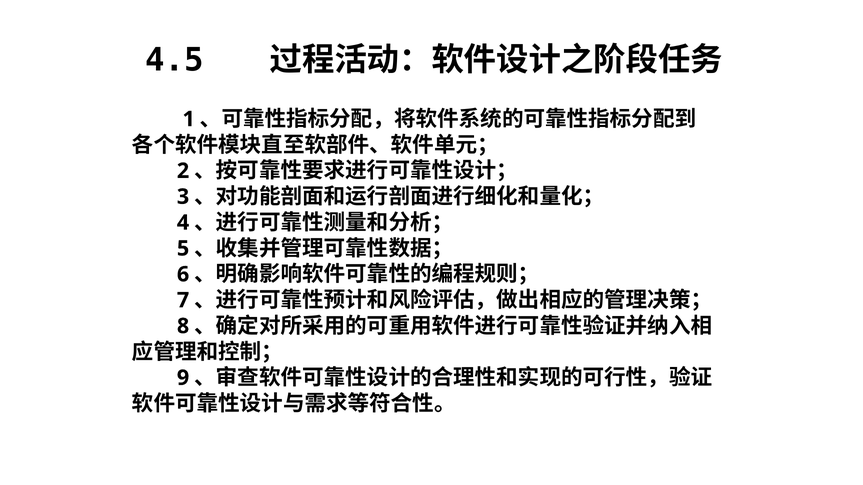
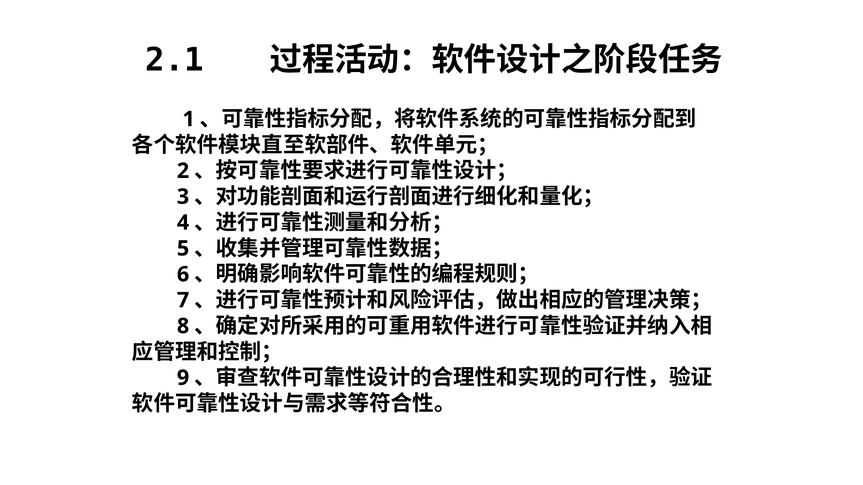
4.5: 4.5 -> 2.1 (174, 60)
